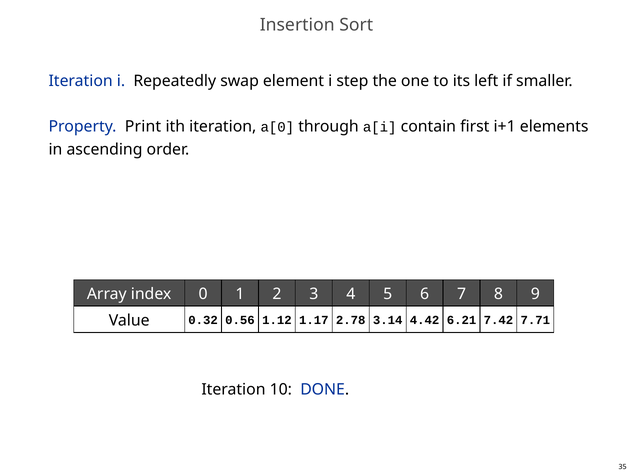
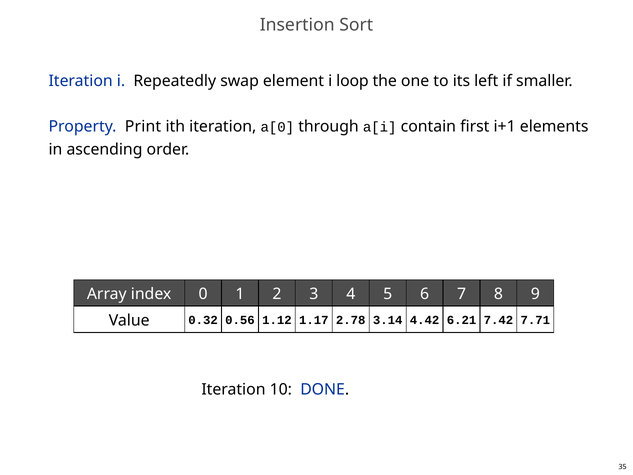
step: step -> loop (352, 81)
